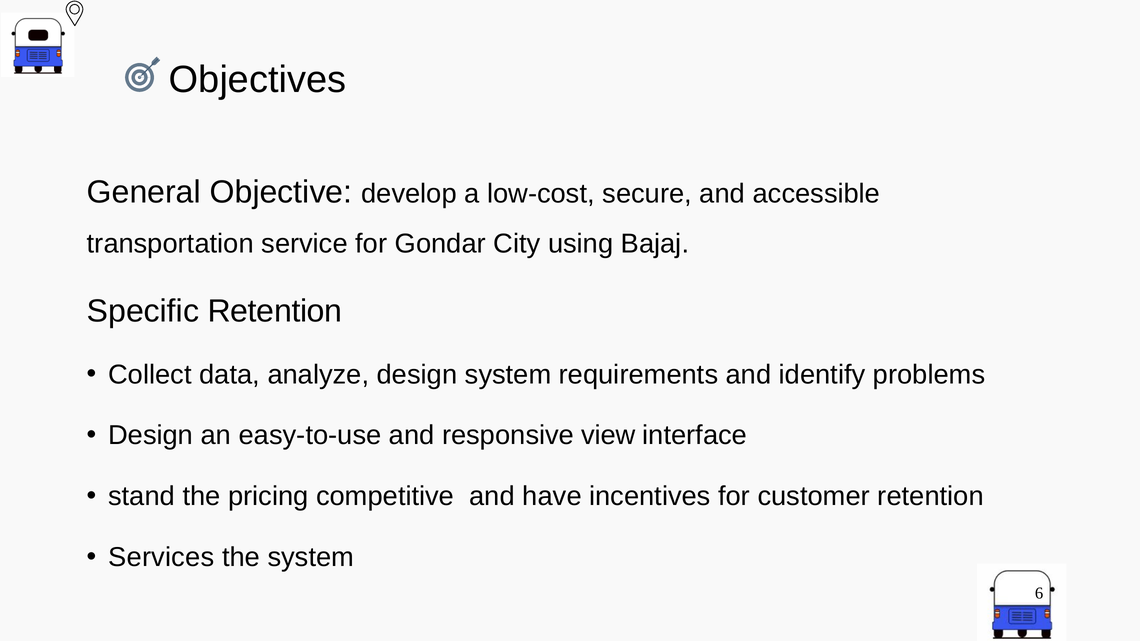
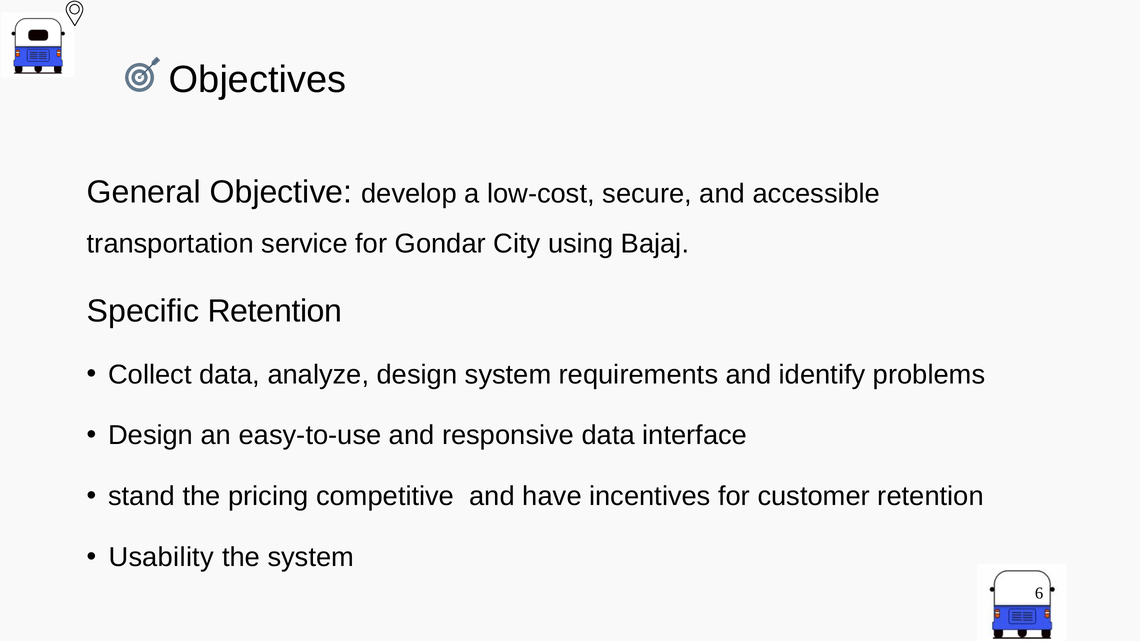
responsive view: view -> data (608, 436)
Services: Services -> Usability (161, 558)
